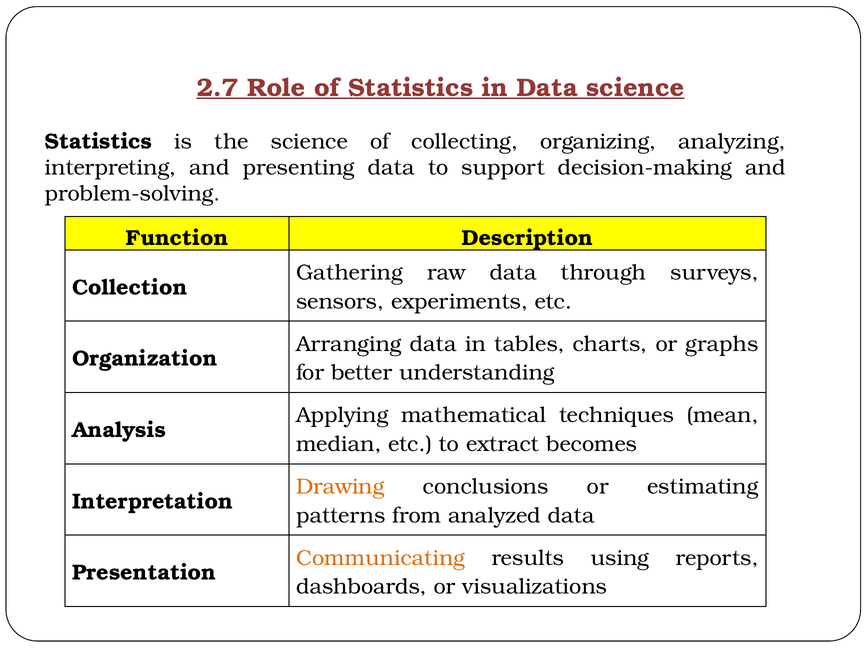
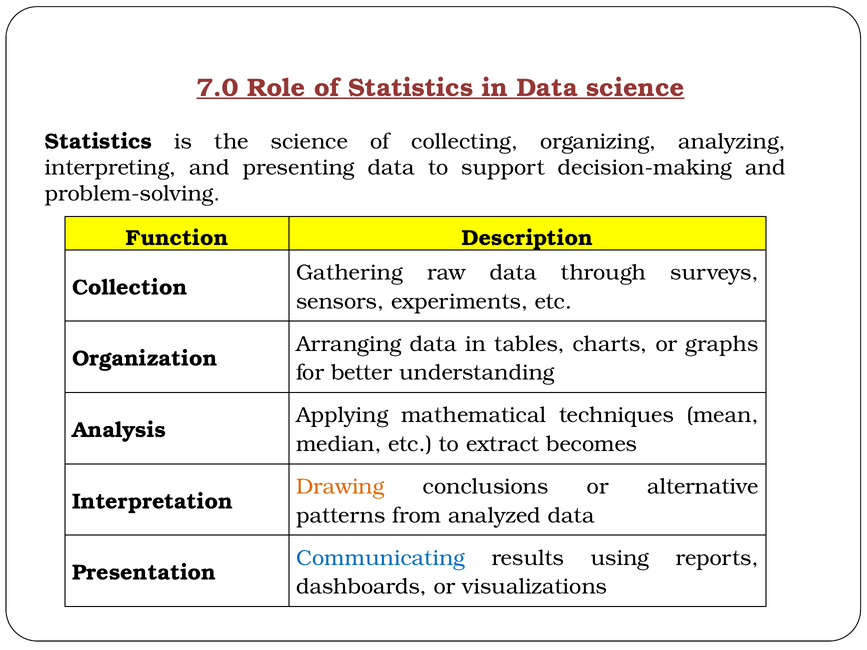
2.7: 2.7 -> 7.0 (218, 88)
estimating: estimating -> alternative (703, 487)
Communicating colour: orange -> blue (381, 558)
